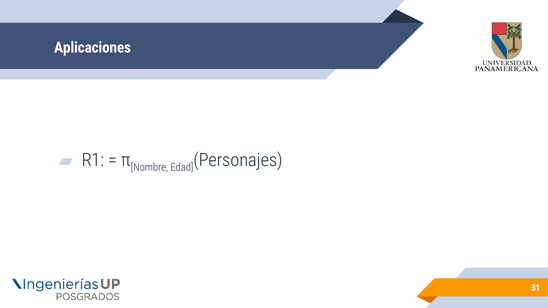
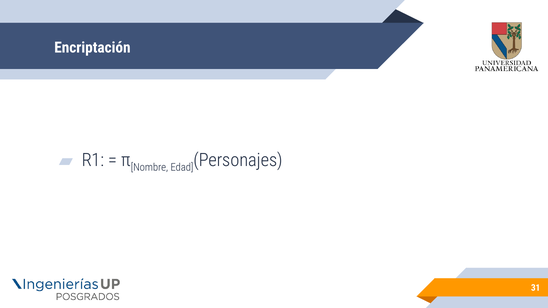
Aplicaciones: Aplicaciones -> Encriptación (92, 48)
